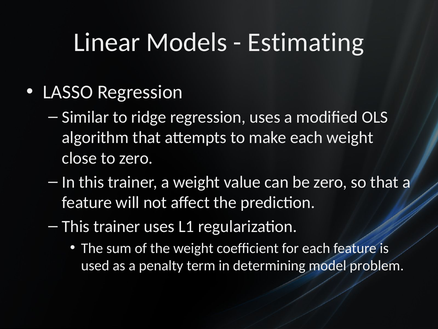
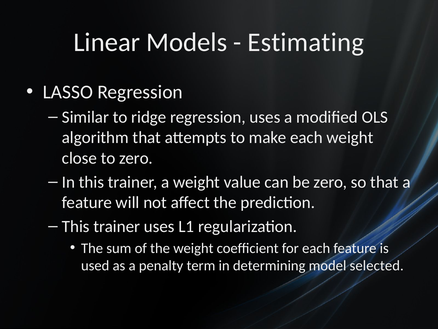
problem: problem -> selected (377, 265)
